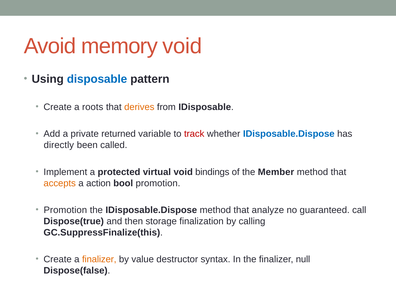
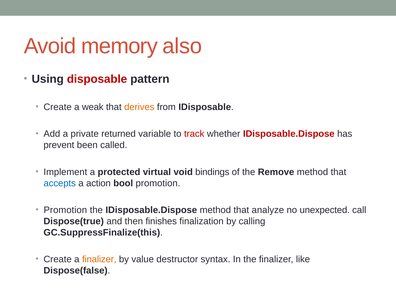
memory void: void -> also (182, 46)
disposable colour: blue -> red (97, 79)
roots: roots -> weak (93, 107)
IDisposable.Dispose colour: blue -> red (289, 134)
directly: directly -> prevent (59, 145)
Member: Member -> Remove (276, 172)
accepts colour: orange -> blue (60, 183)
guaranteed: guaranteed -> unexpected (325, 210)
storage: storage -> finishes (161, 221)
null: null -> like (303, 259)
